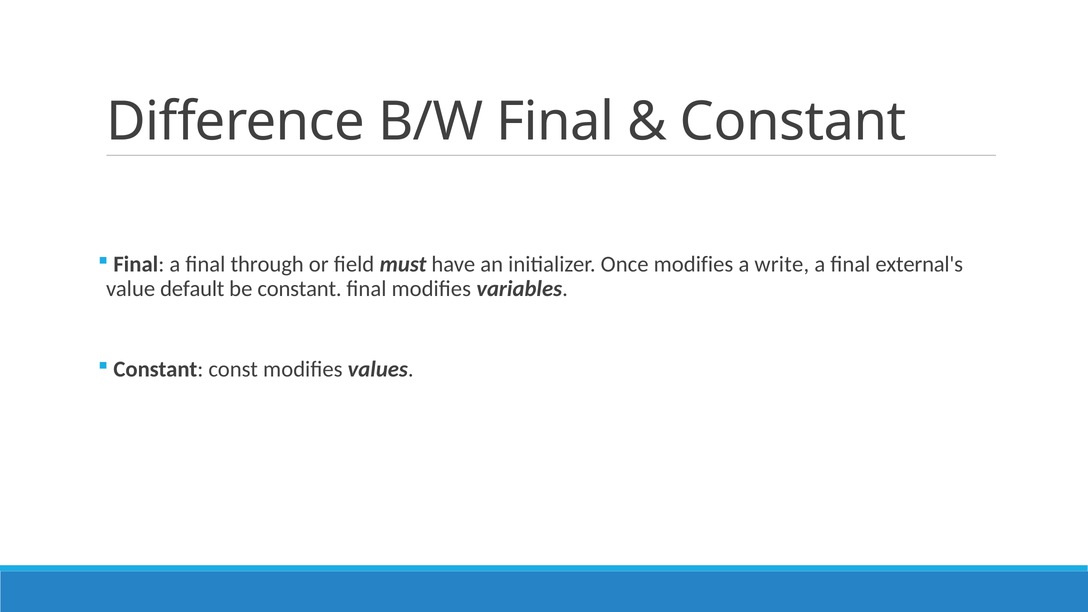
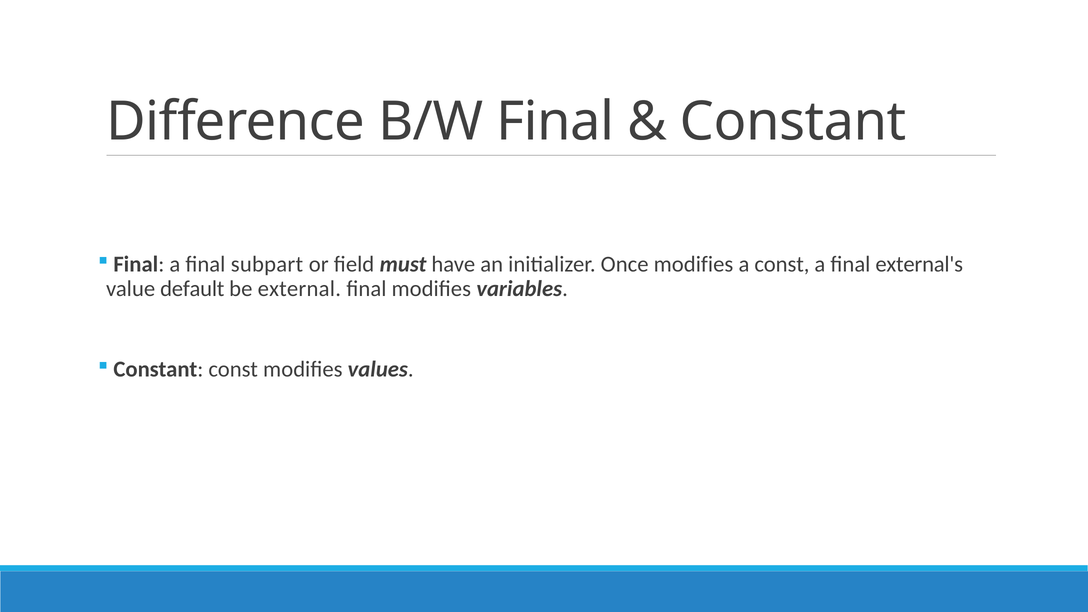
through: through -> subpart (267, 264)
a write: write -> const (782, 264)
be constant: constant -> external (299, 289)
